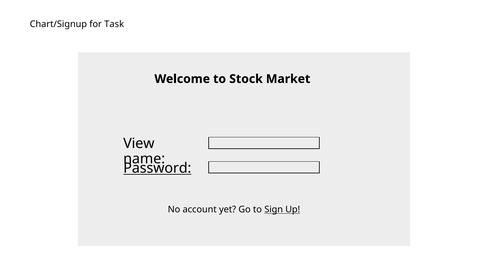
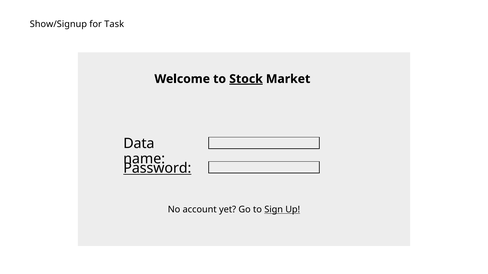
Chart/Signup: Chart/Signup -> Show/Signup (58, 24)
Stock underline: none -> present (246, 79)
View: View -> Data (139, 144)
